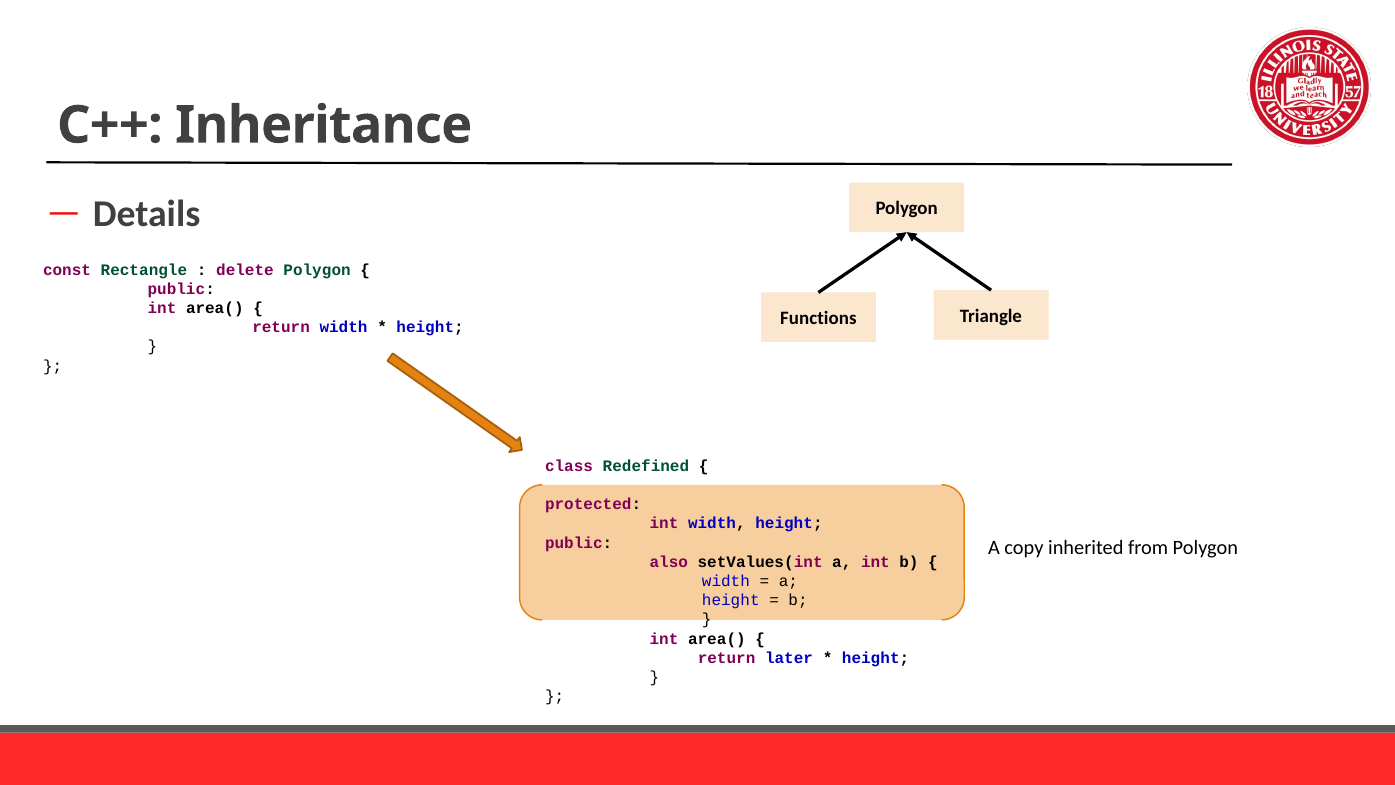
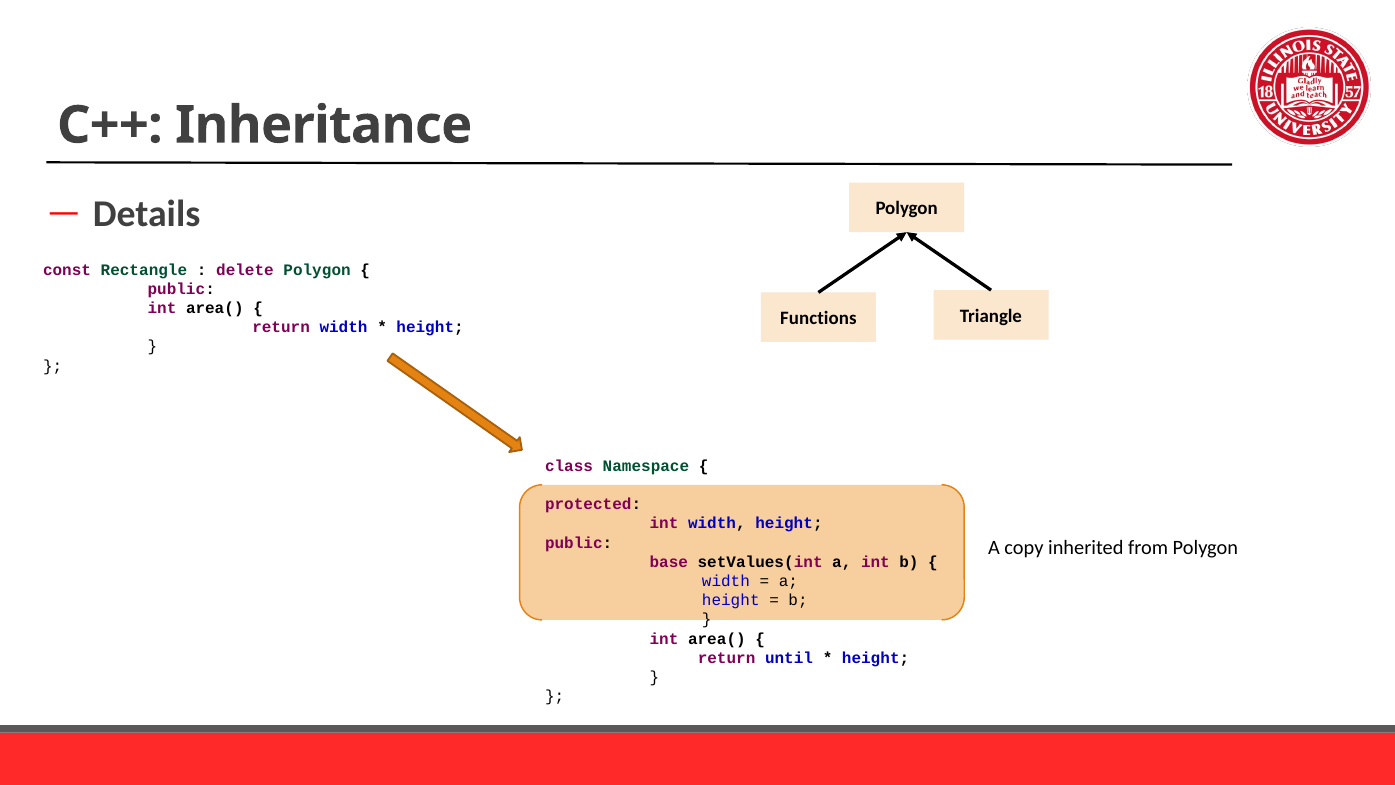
Redefined: Redefined -> Namespace (646, 466)
also: also -> base (669, 562)
later: later -> until (789, 658)
